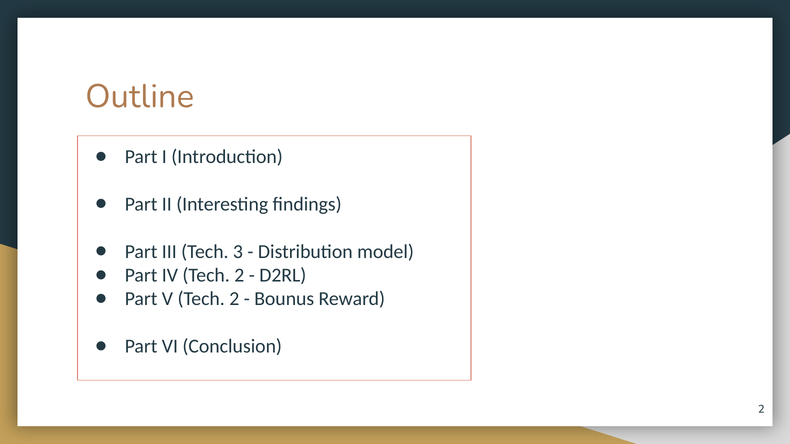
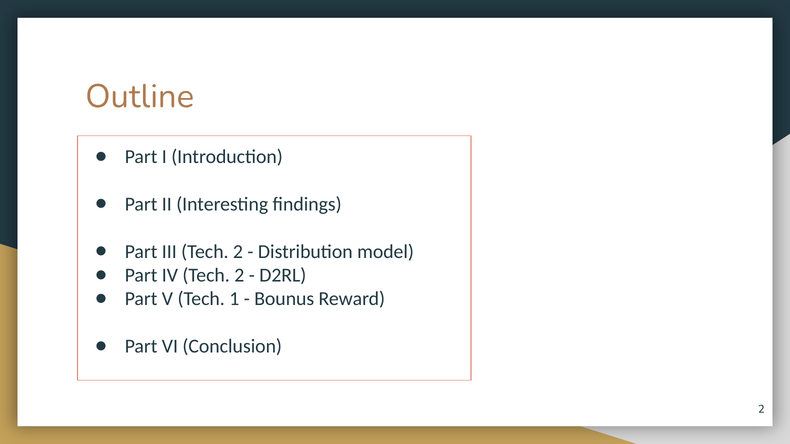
III Tech 3: 3 -> 2 (238, 252)
V Tech 2: 2 -> 1 (234, 299)
